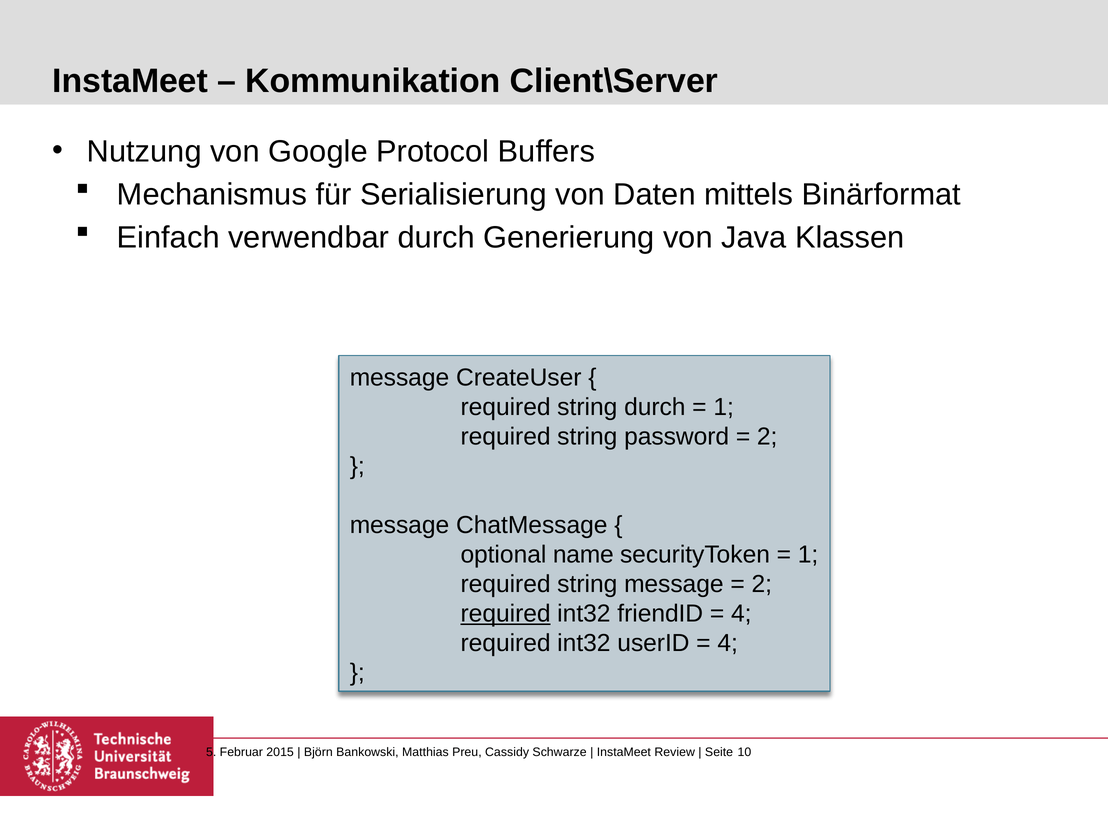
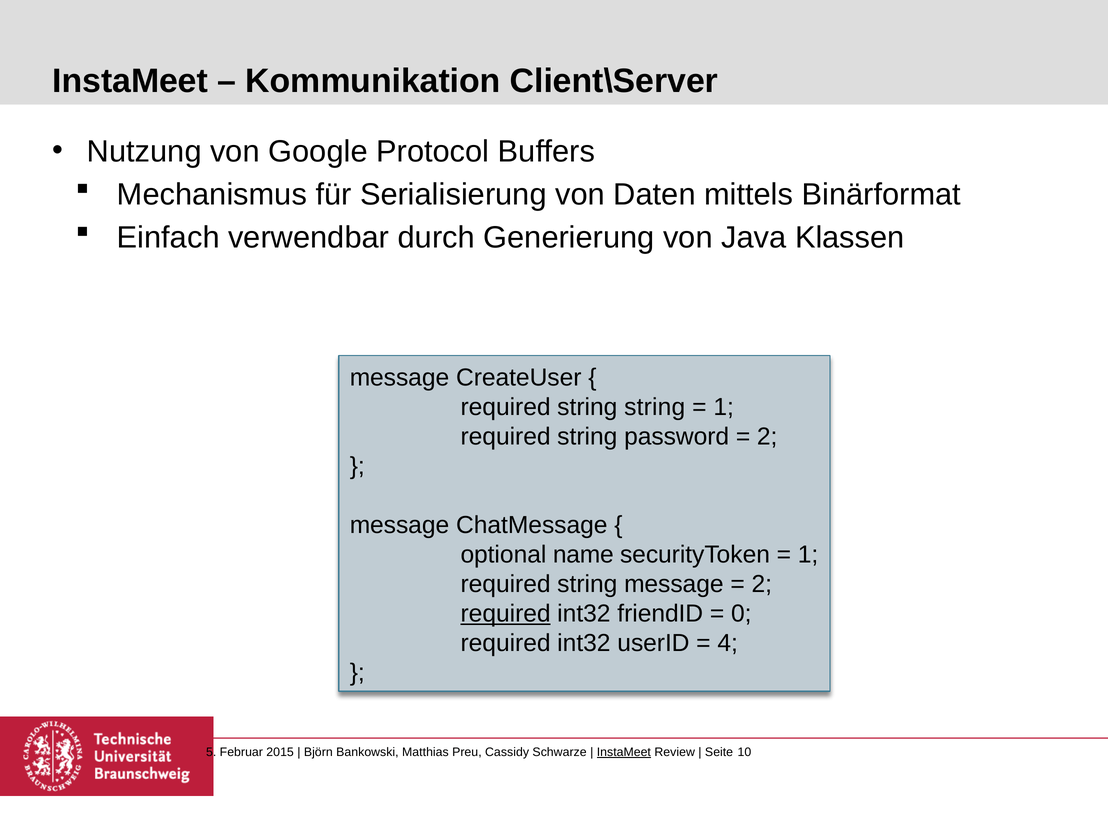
string durch: durch -> string (655, 407)
4: 4 -> 0 (741, 614)
InstaMeet underline: none -> present (624, 752)
